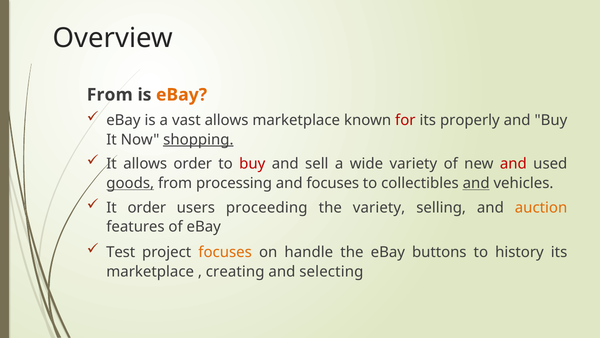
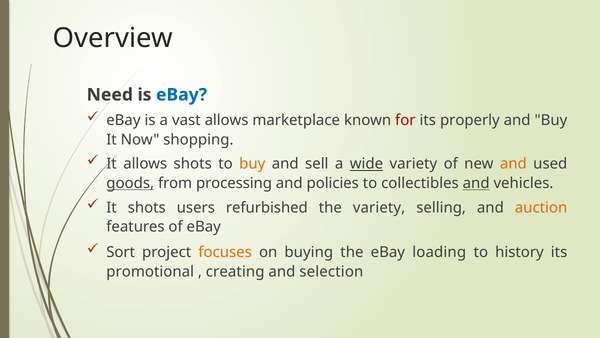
From: From -> Need (110, 95)
eBay colour: orange -> blue (182, 95)
shopping underline: present -> none (198, 139)
allows order: order -> shots (193, 164)
buy colour: red -> orange (252, 164)
wide underline: none -> present (366, 164)
and colour: red -> orange (513, 164)
and focuses: focuses -> policies (333, 183)
It order: order -> shots (147, 207)
proceeding: proceeding -> refurbished (267, 207)
Test: Test -> Sort (121, 252)
handle: handle -> buying (309, 252)
buttons: buttons -> loading (439, 252)
marketplace: marketplace -> promotional (150, 271)
selecting: selecting -> selection (331, 271)
